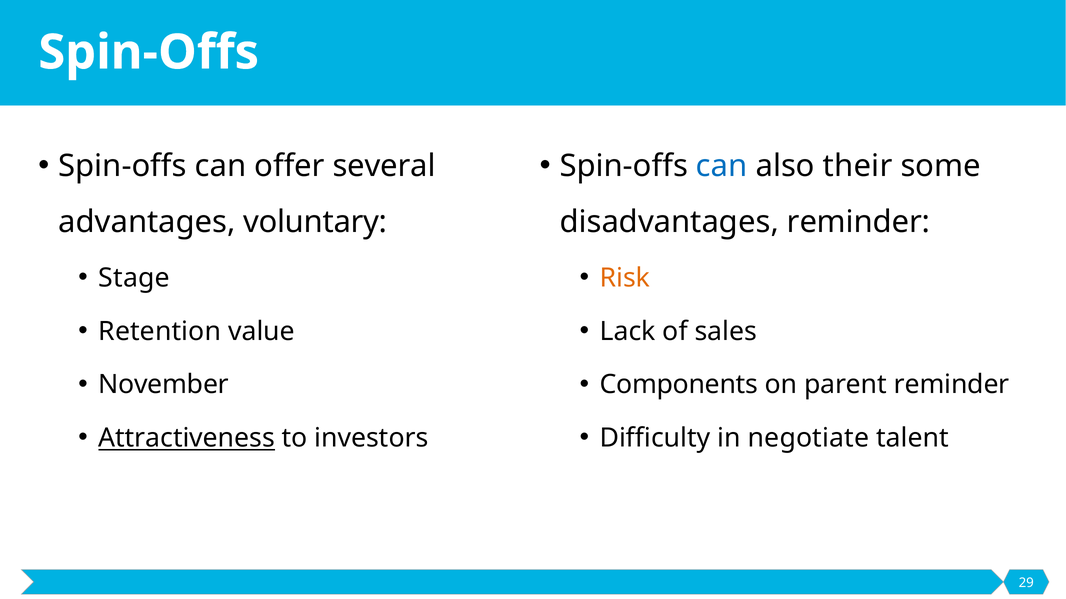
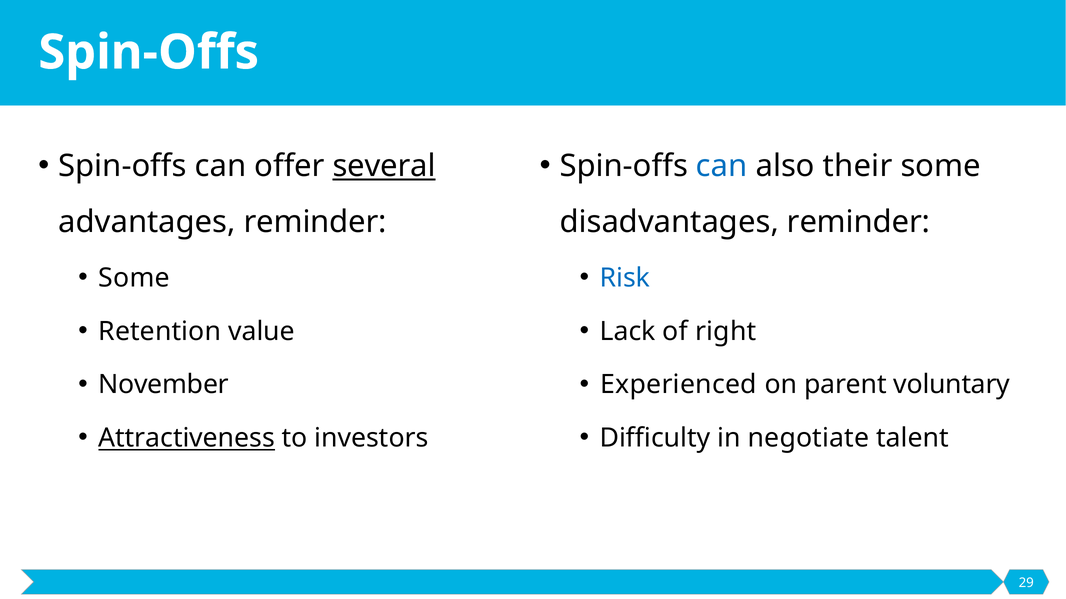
several underline: none -> present (384, 166)
advantages voluntary: voluntary -> reminder (315, 222)
Stage: Stage -> Some (134, 278)
Risk colour: orange -> blue (625, 278)
sales: sales -> right (726, 332)
Components: Components -> Experienced (679, 385)
parent reminder: reminder -> voluntary (952, 385)
